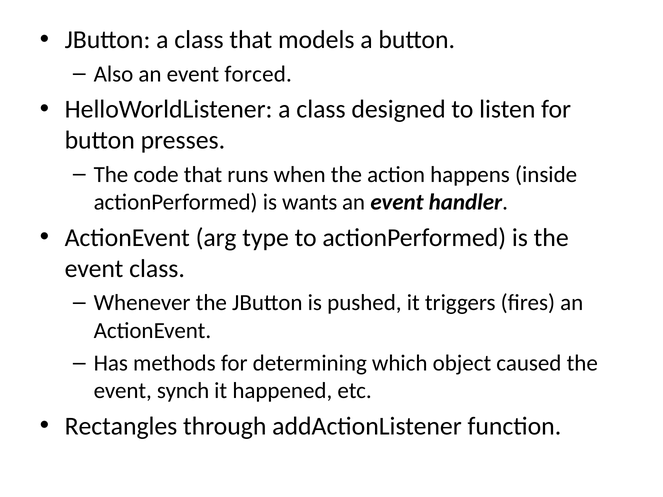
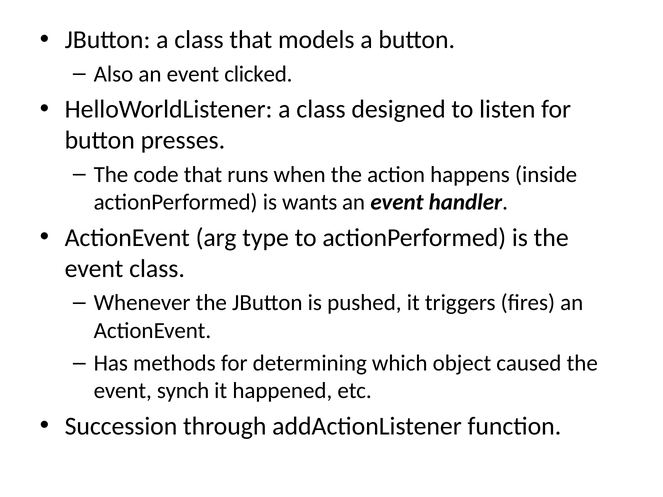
forced: forced -> clicked (258, 74)
Rectangles: Rectangles -> Succession (121, 426)
